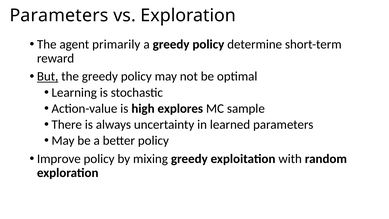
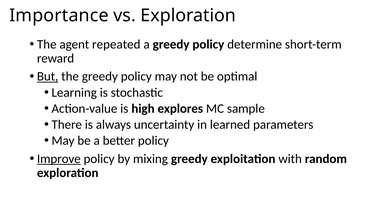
Parameters: Parameters -> Importance (59, 16)
primarily: primarily -> repeated (116, 44)
Improve underline: none -> present (59, 159)
